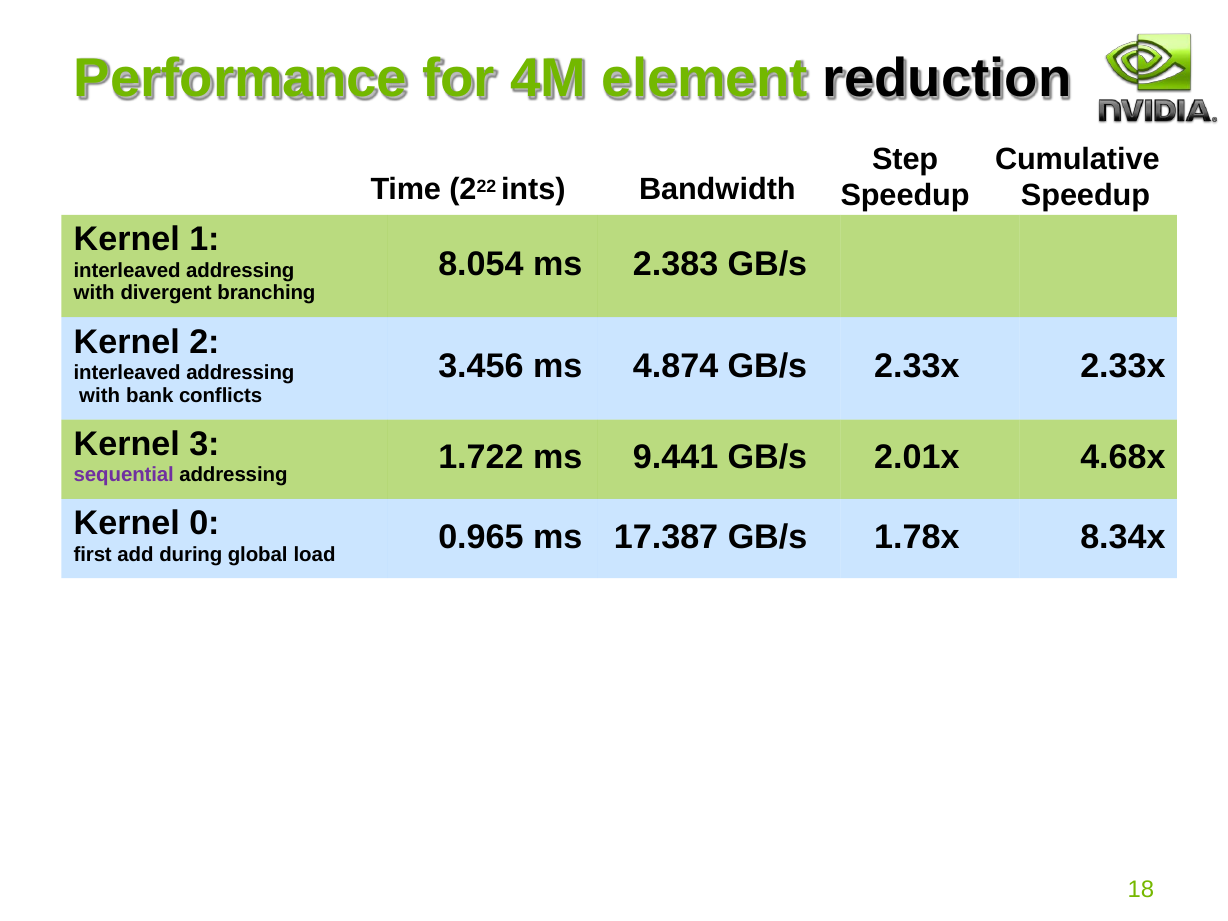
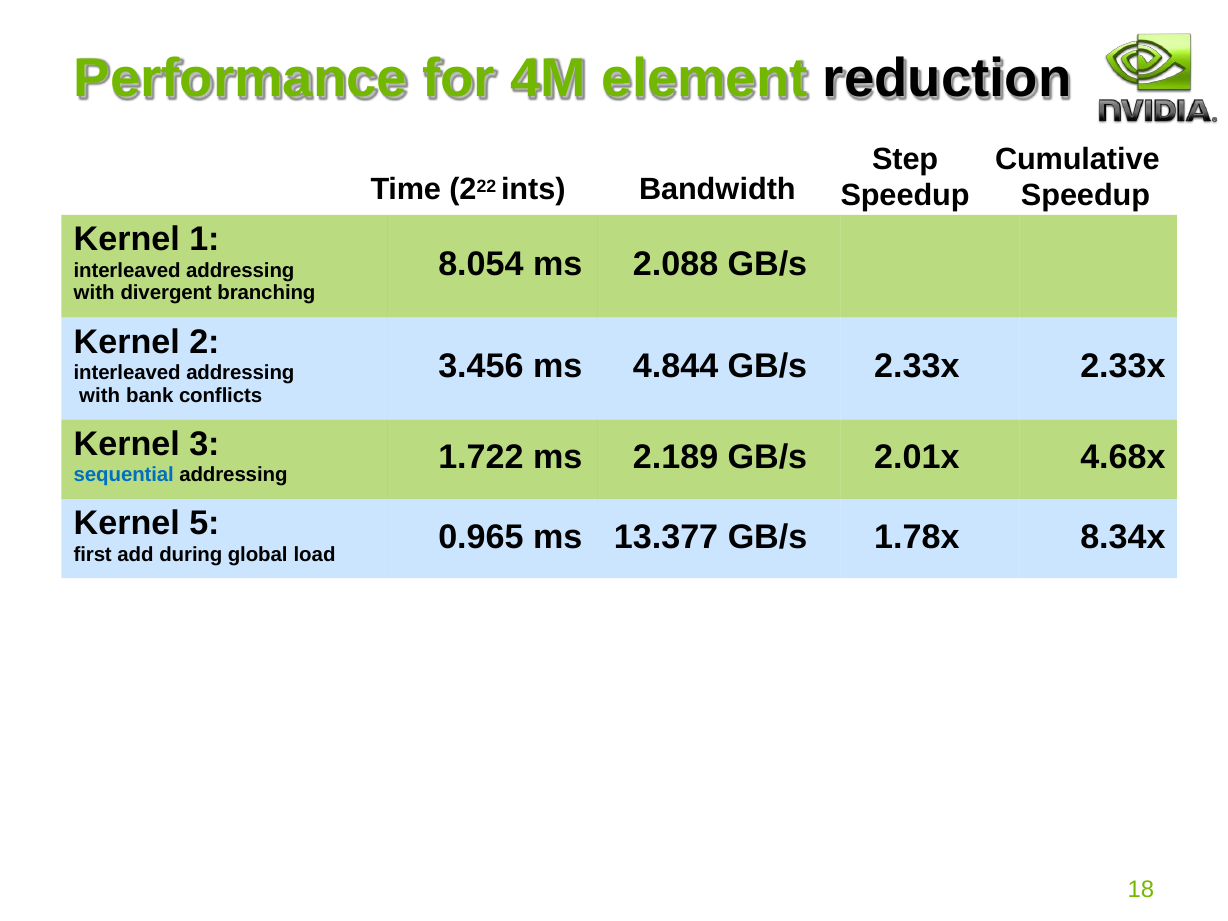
2.383: 2.383 -> 2.088 (676, 264)
4.874: 4.874 -> 4.844 (676, 367)
9.441: 9.441 -> 2.189 (676, 457)
sequential colour: purple -> blue (124, 475)
0: 0 -> 5 (204, 524)
17.387: 17.387 -> 13.377 (666, 537)
